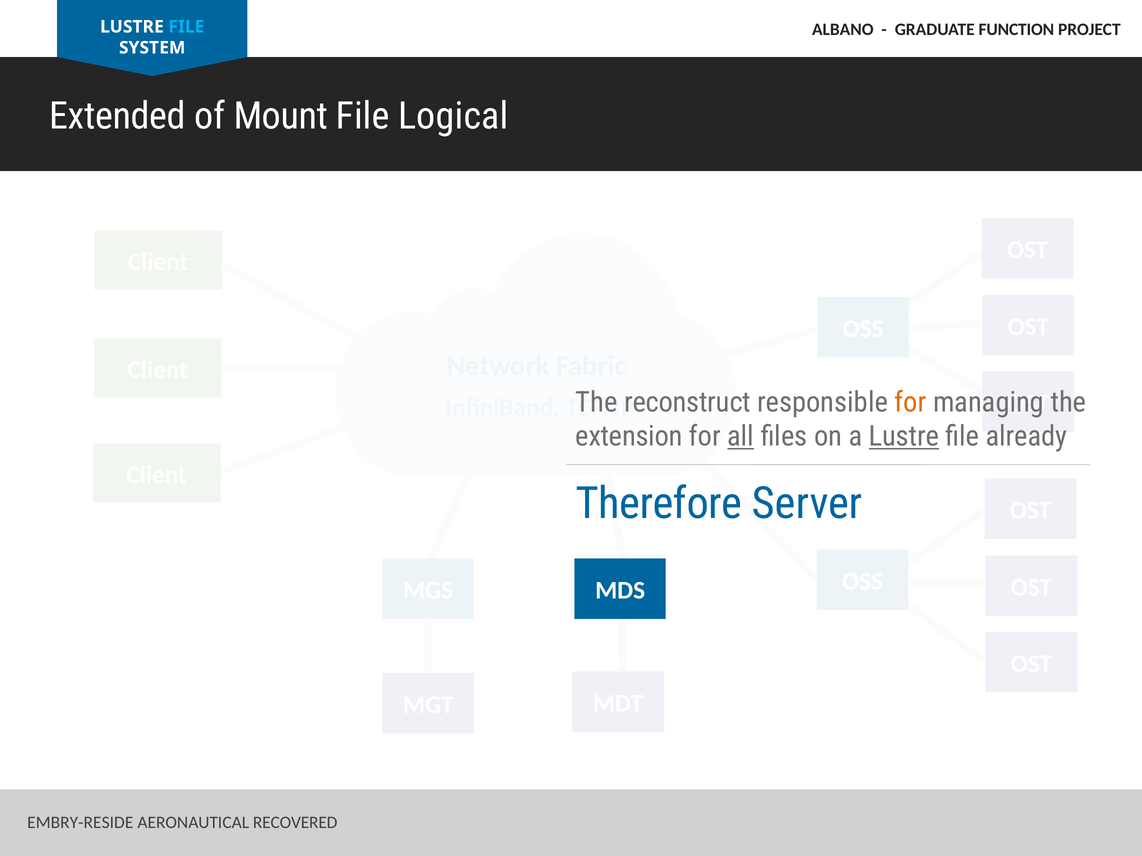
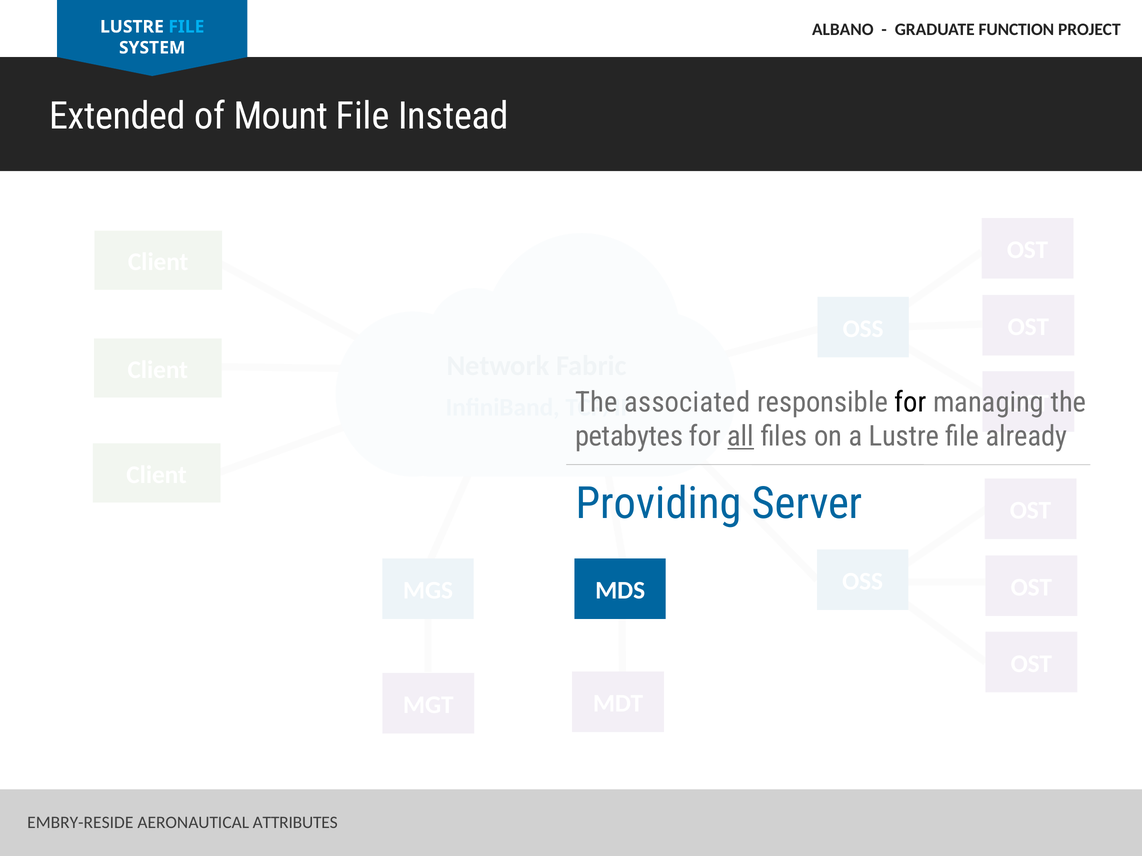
Logical: Logical -> Instead (453, 116)
reconstruct: reconstruct -> associated (687, 402)
for colour: orange -> black (910, 402)
extension: extension -> petabytes (629, 437)
Lustre underline: present -> none (904, 437)
Therefore: Therefore -> Providing (659, 504)
RECOVERED: RECOVERED -> ATTRIBUTES (295, 823)
